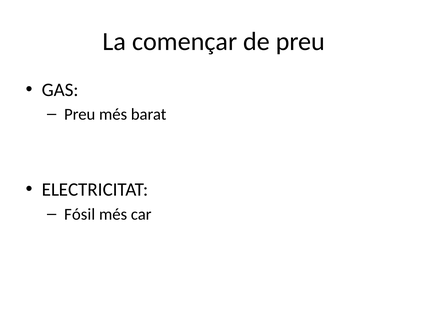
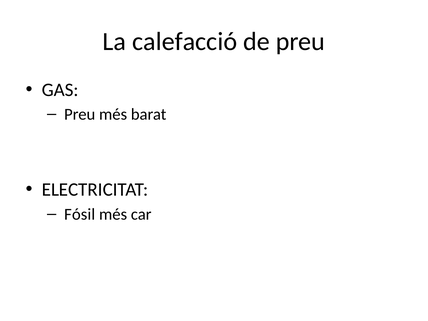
començar: començar -> calefacció (185, 41)
